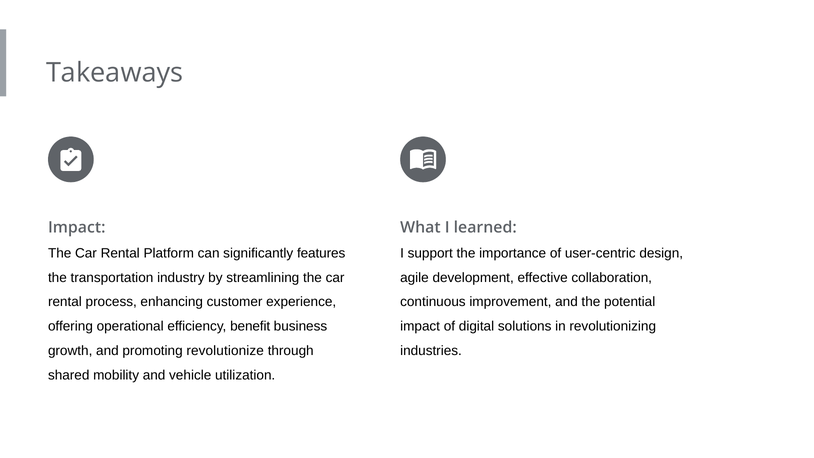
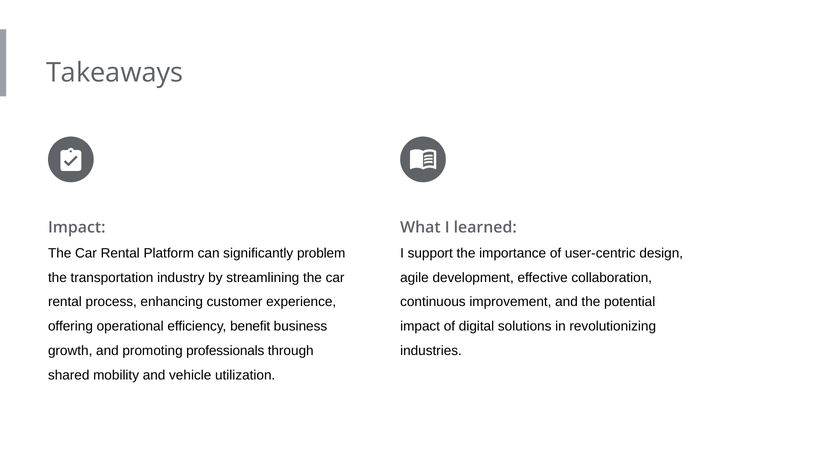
features: features -> problem (321, 253)
revolutionize: revolutionize -> professionals (225, 351)
